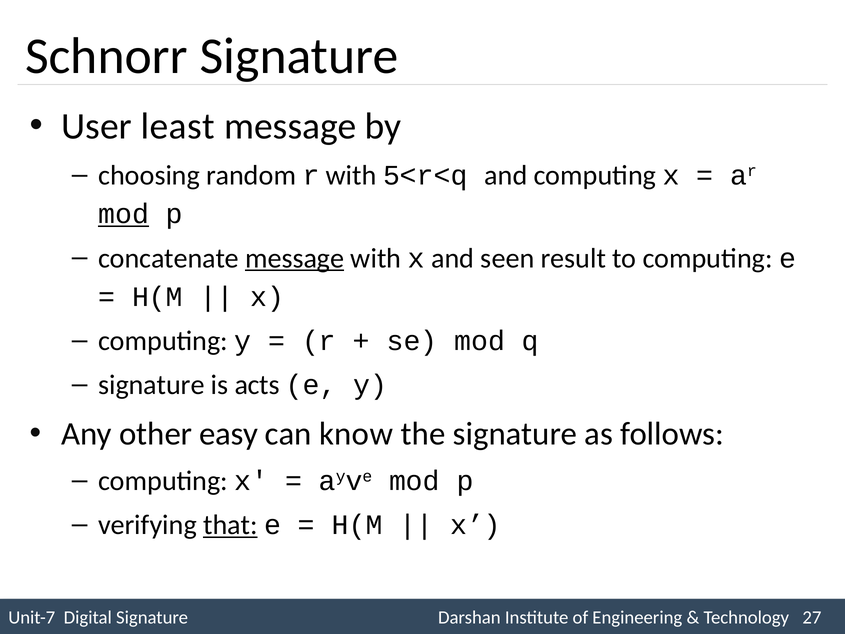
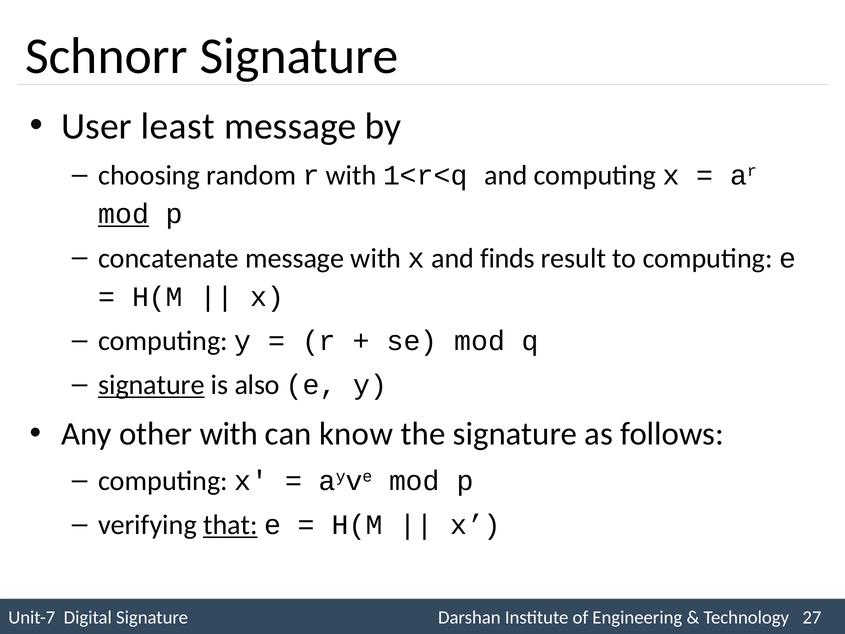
5<r<q: 5<r<q -> 1<r<q (425, 175)
message underline: present -> none (295, 258)
seen: seen -> finds (508, 258)
signature underline: none -> present (151, 385)
acts: acts -> also (257, 385)
other easy: easy -> with (229, 434)
